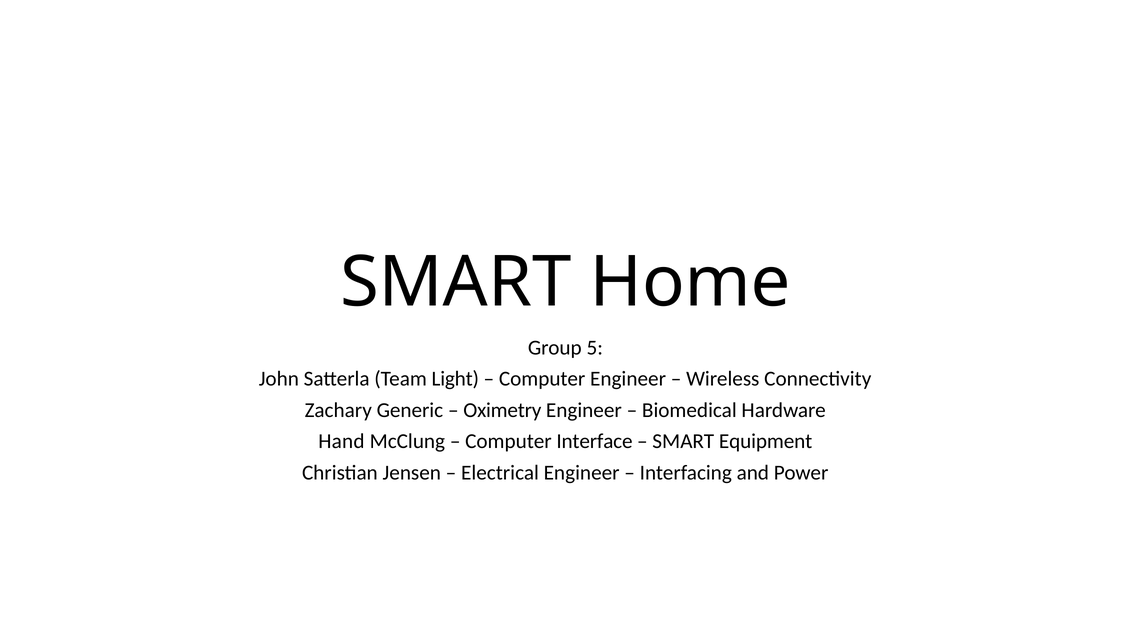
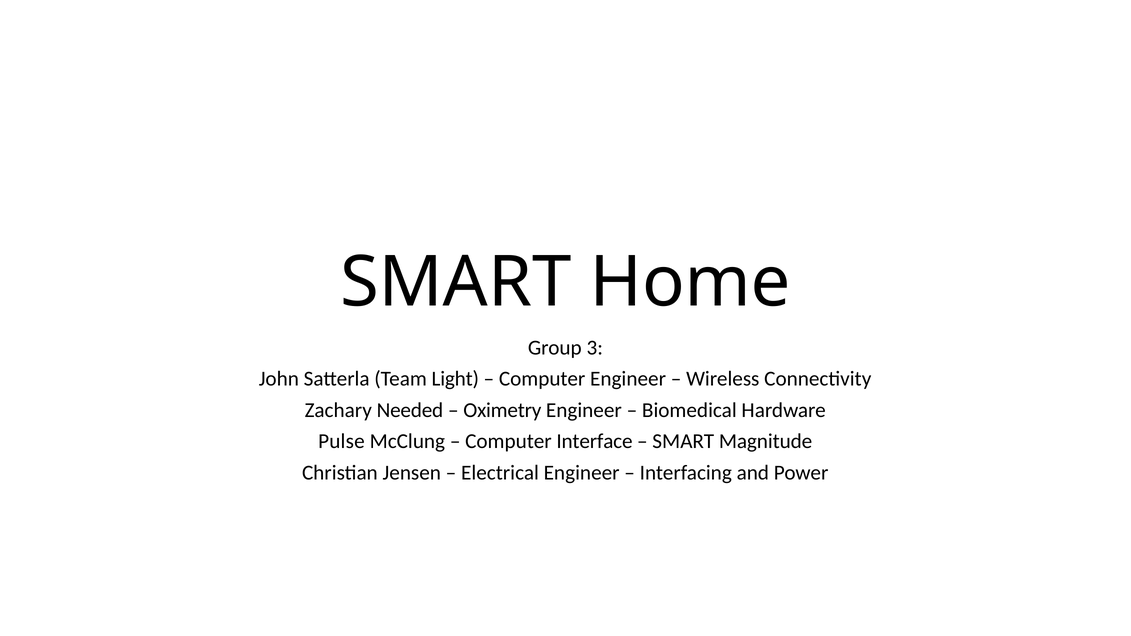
5: 5 -> 3 (595, 348)
Generic: Generic -> Needed (410, 410)
Hand: Hand -> Pulse (341, 441)
Equipment: Equipment -> Magnitude (766, 441)
